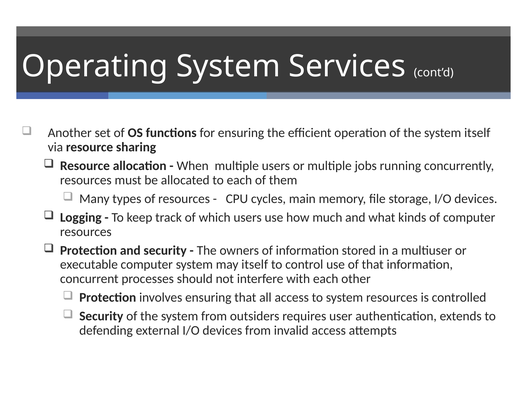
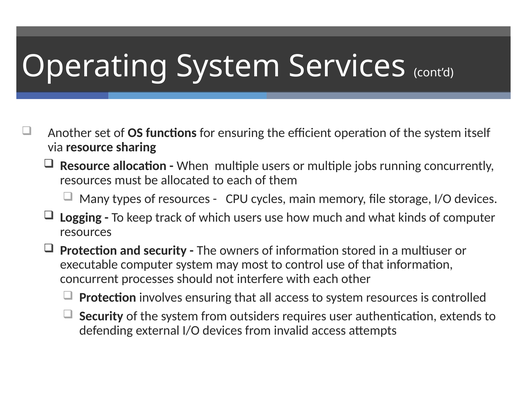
may itself: itself -> most (255, 264)
